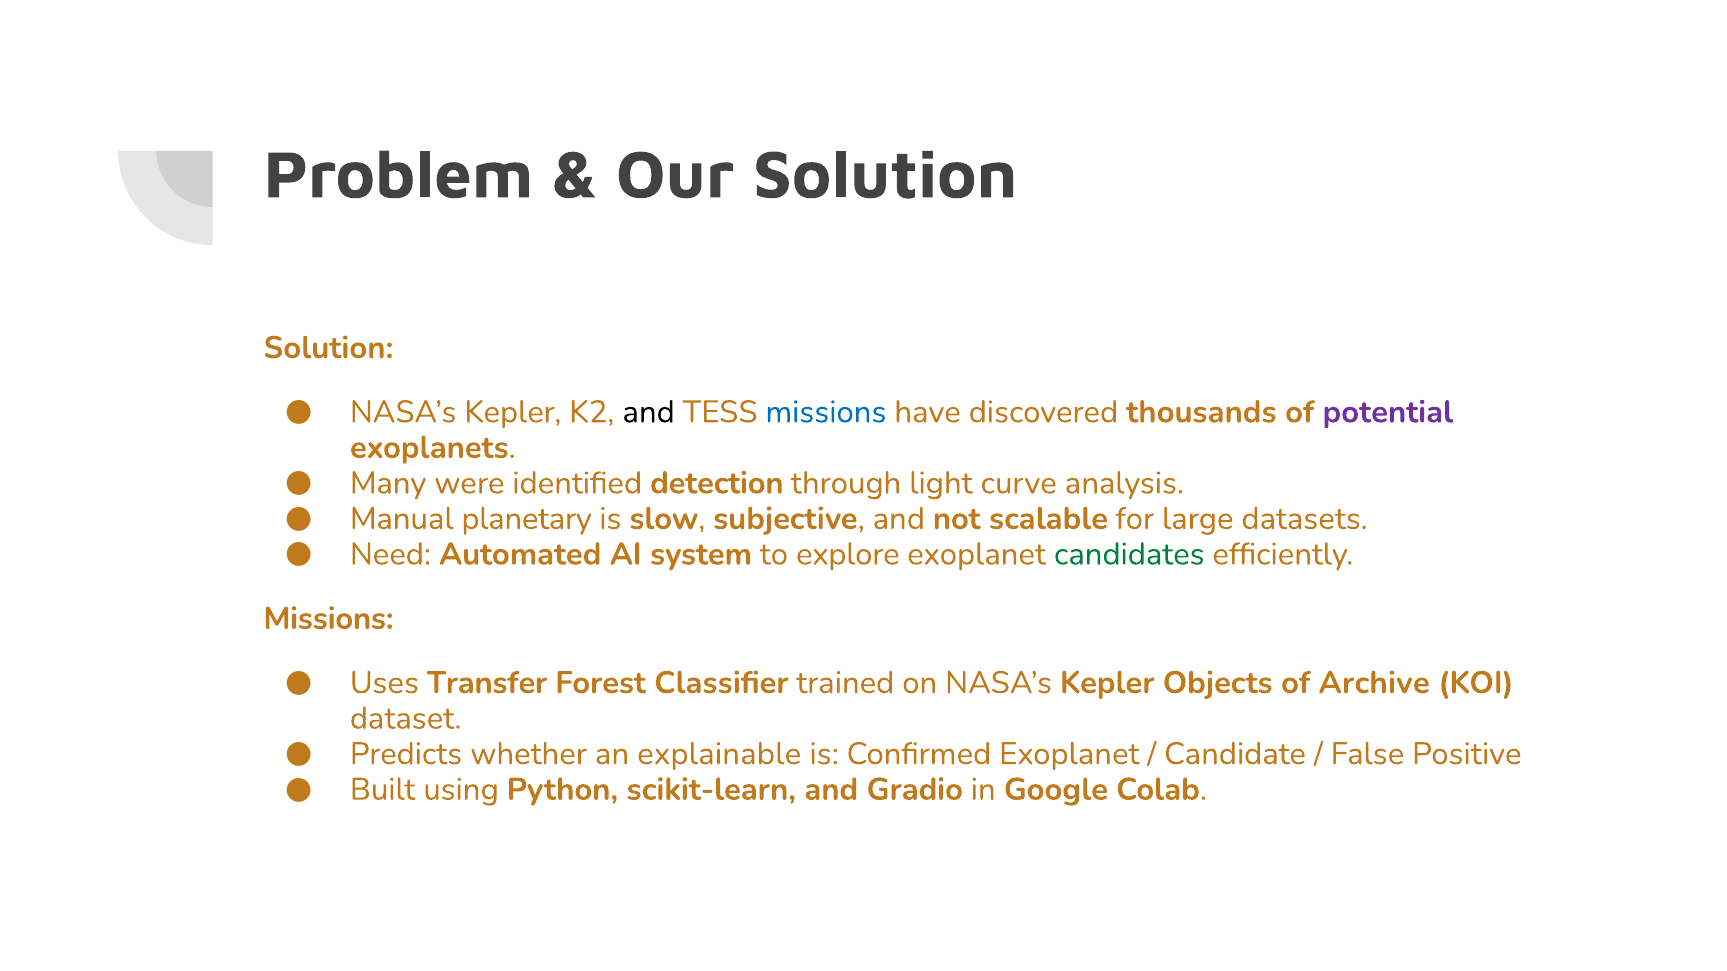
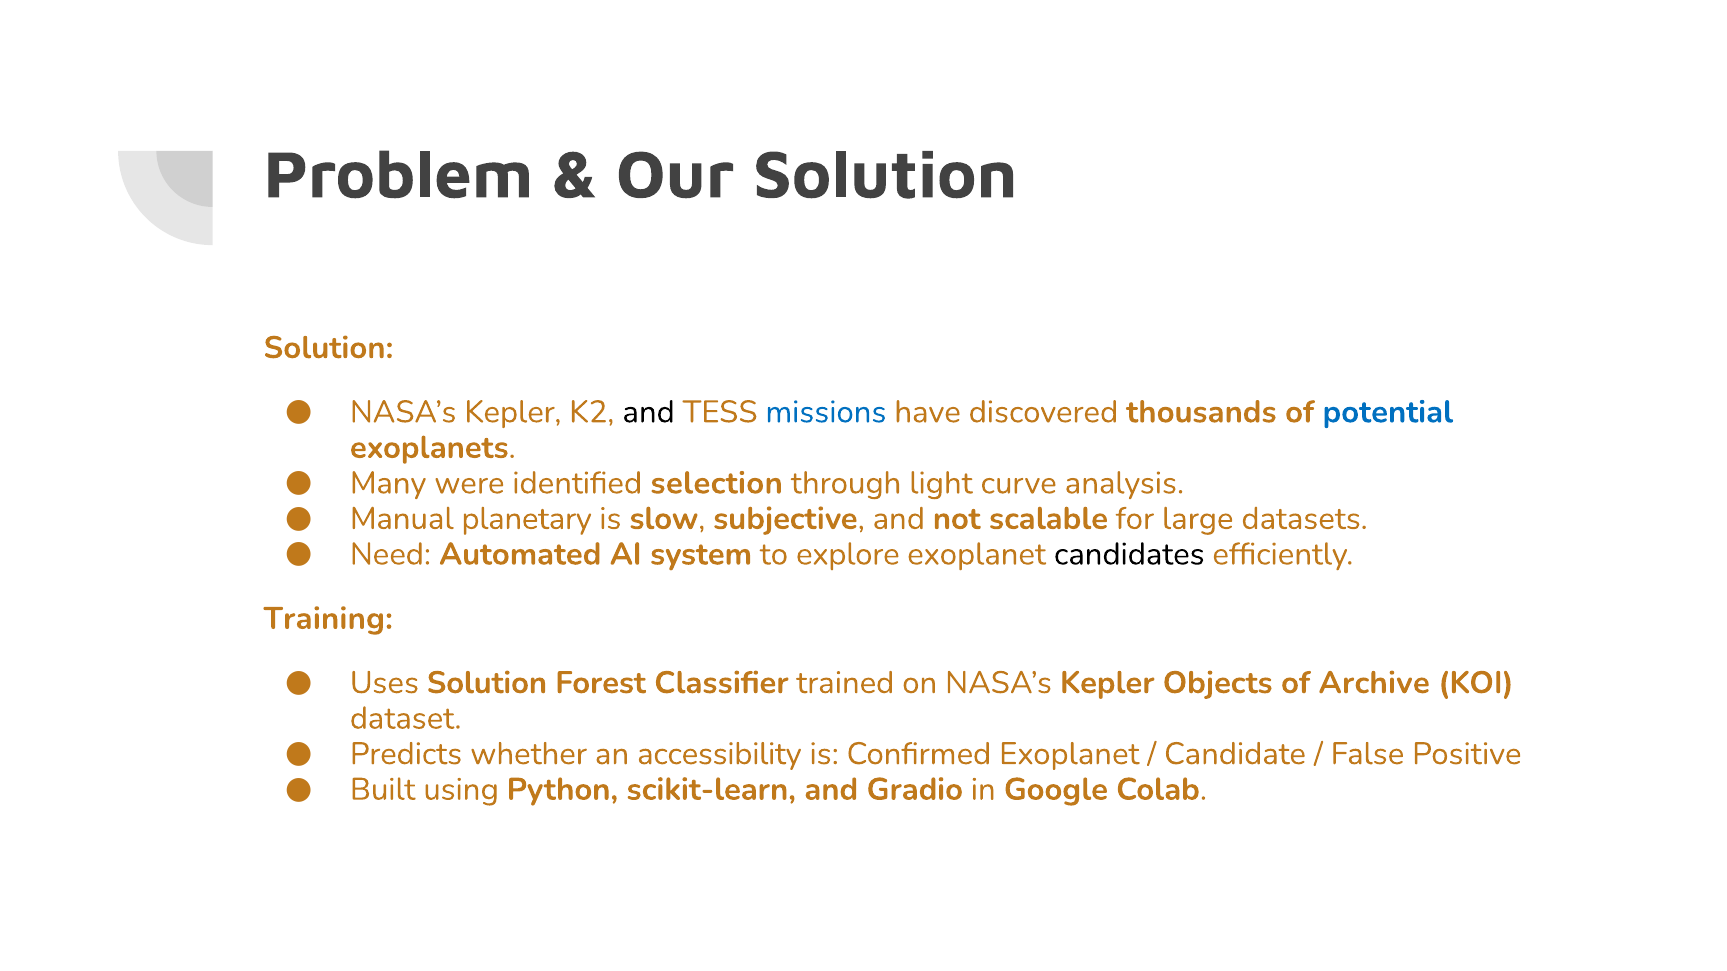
potential colour: purple -> blue (1388, 412)
detection: detection -> selection (717, 483)
candidates colour: green -> black (1129, 554)
Missions: Missions -> Training (328, 619)
Uses Transfer: Transfer -> Solution (487, 683)
explainable: explainable -> accessibility (719, 754)
